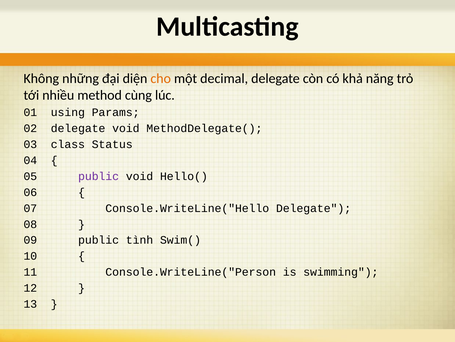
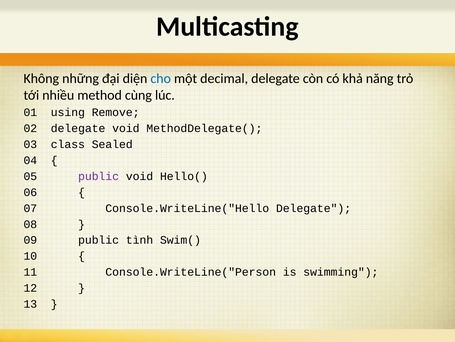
cho colour: orange -> blue (161, 78)
Params: Params -> Remove (116, 112)
Status: Status -> Sealed (112, 144)
